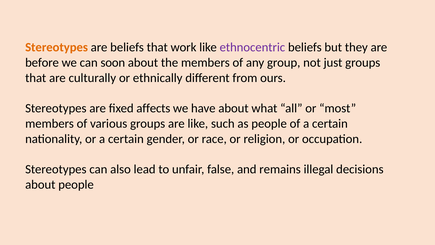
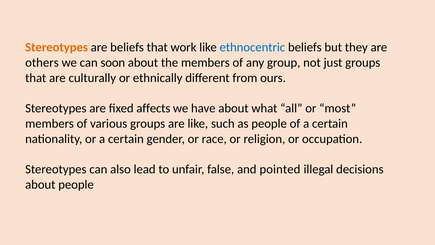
ethnocentric colour: purple -> blue (252, 47)
before: before -> others (42, 62)
remains: remains -> pointed (280, 169)
